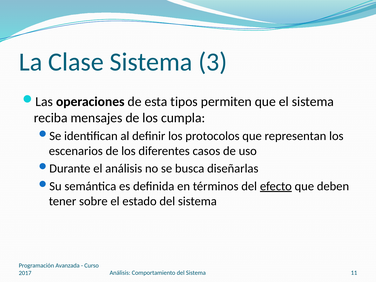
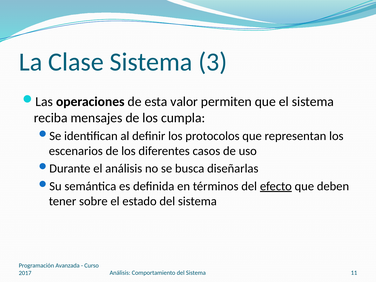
tipos: tipos -> valor (184, 102)
